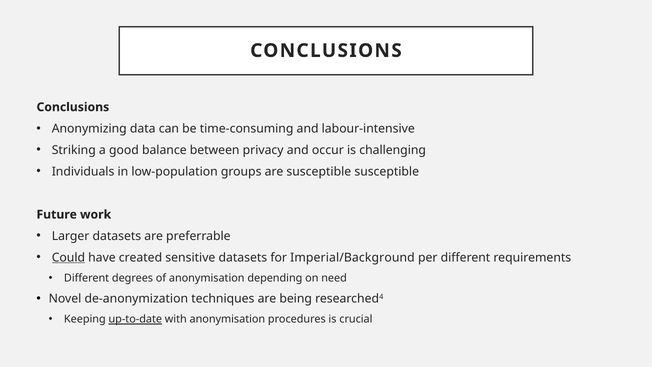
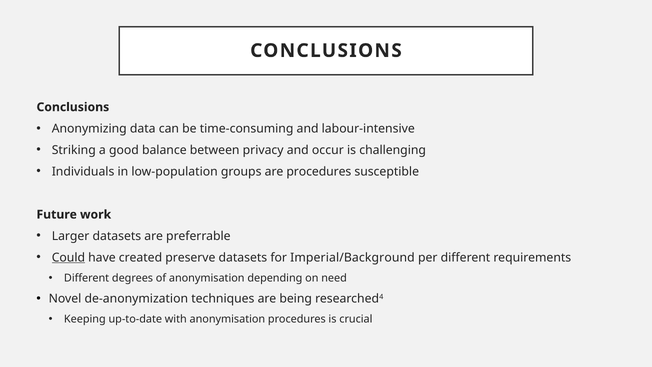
are susceptible: susceptible -> procedures (319, 171)
sensitive: sensitive -> preserve (190, 257)
up-to-date underline: present -> none (135, 319)
